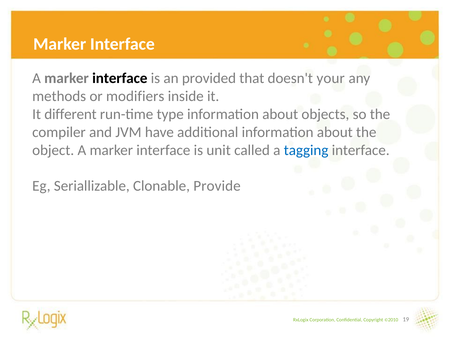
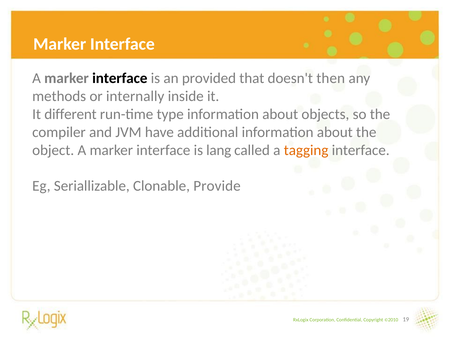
your: your -> then (331, 78)
modifiers: modifiers -> internally (135, 96)
unit: unit -> lang (219, 150)
tagging colour: blue -> orange (306, 150)
